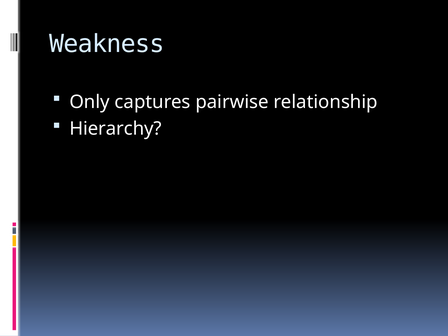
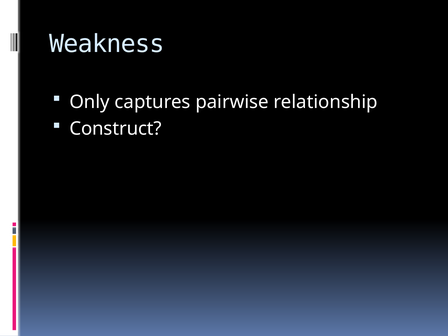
Hierarchy: Hierarchy -> Construct (116, 129)
